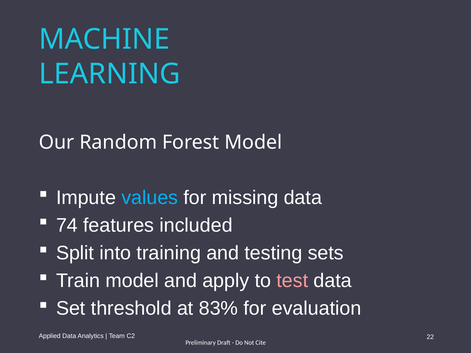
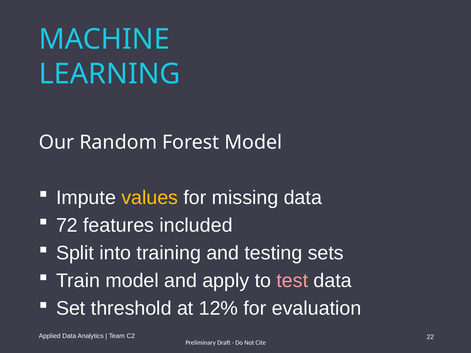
values colour: light blue -> yellow (150, 198)
74: 74 -> 72 (67, 226)
83%: 83% -> 12% (218, 309)
